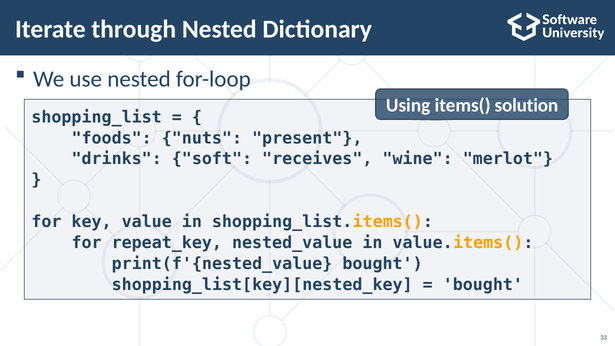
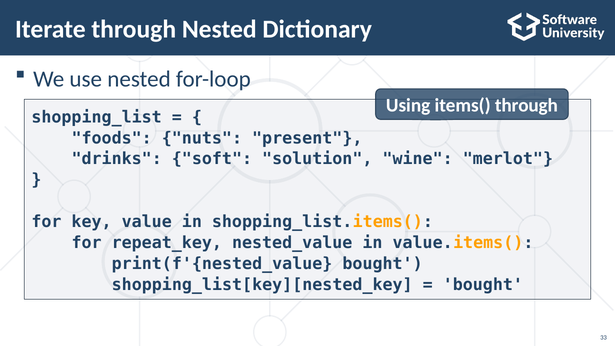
items( solution: solution -> through (526, 105)
receives: receives -> solution (317, 159)
